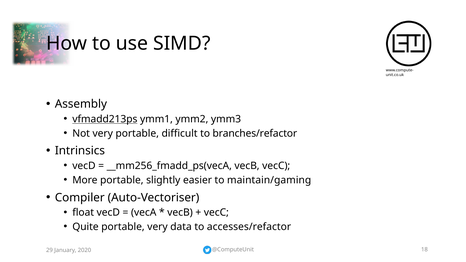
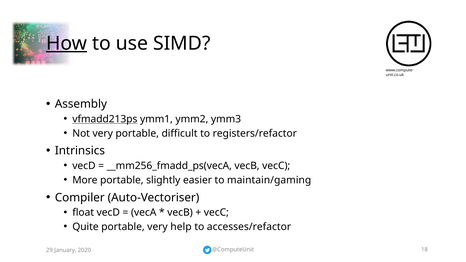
How underline: none -> present (67, 43)
branches/refactor: branches/refactor -> registers/refactor (255, 133)
data: data -> help (181, 227)
